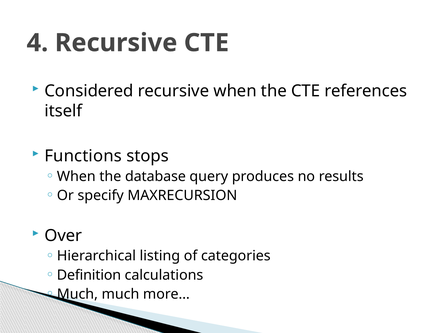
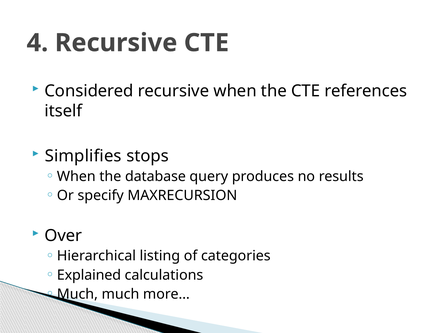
Functions: Functions -> Simplifies (83, 156)
Definition: Definition -> Explained (89, 276)
